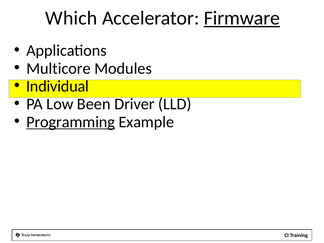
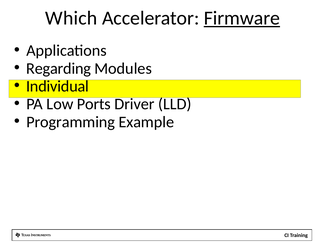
Multicore: Multicore -> Regarding (59, 68)
Been: Been -> Ports (94, 104)
Programming underline: present -> none (71, 122)
